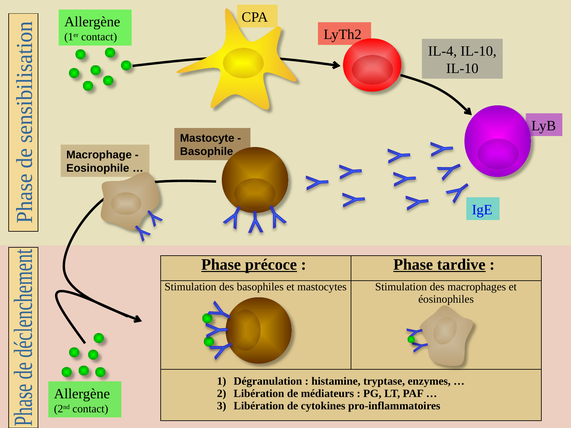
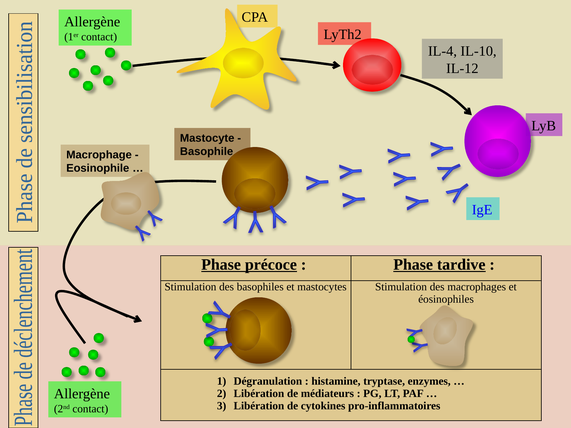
IL-10: IL-10 -> IL-12 (462, 68)
